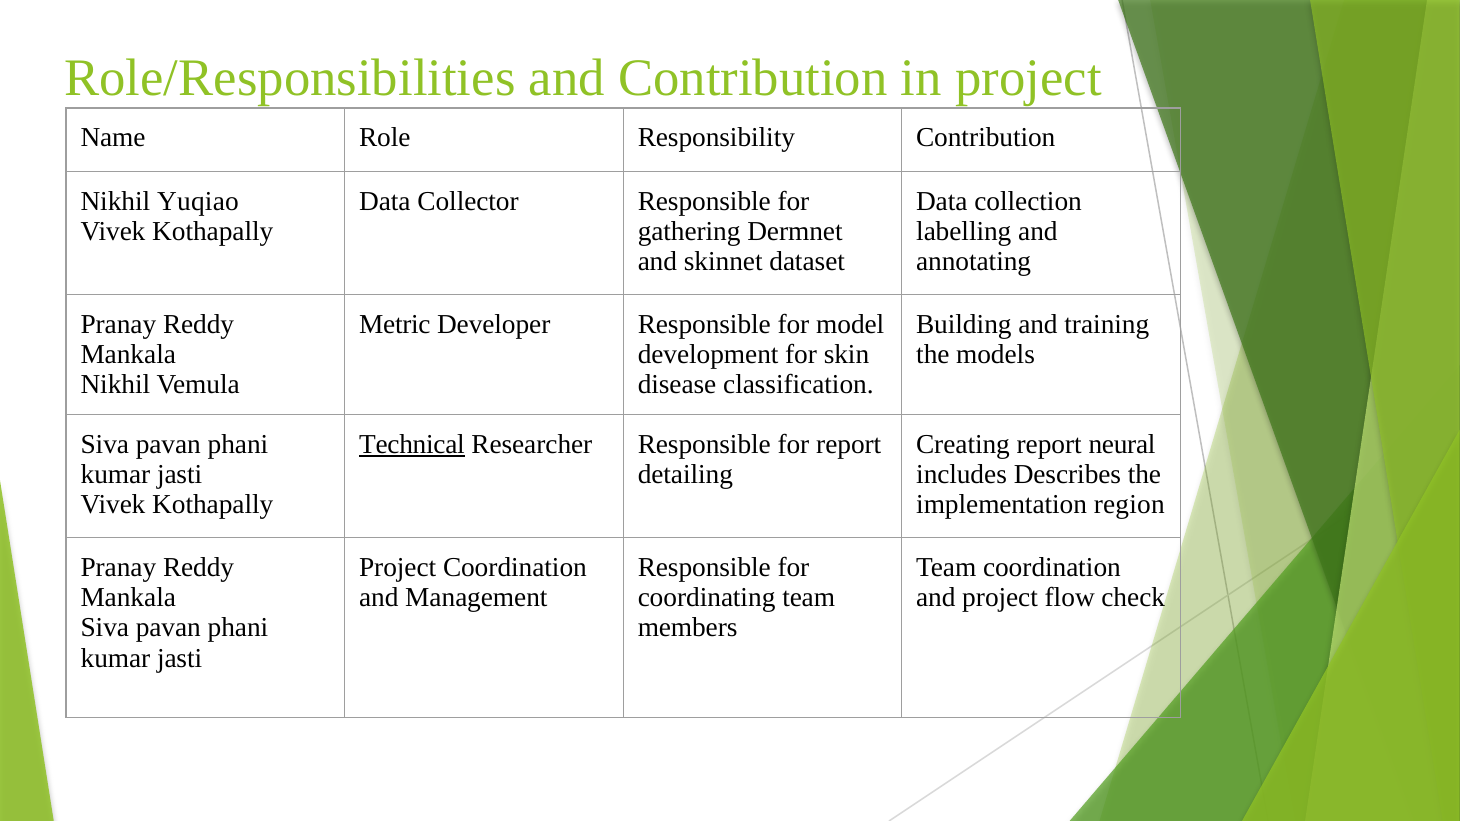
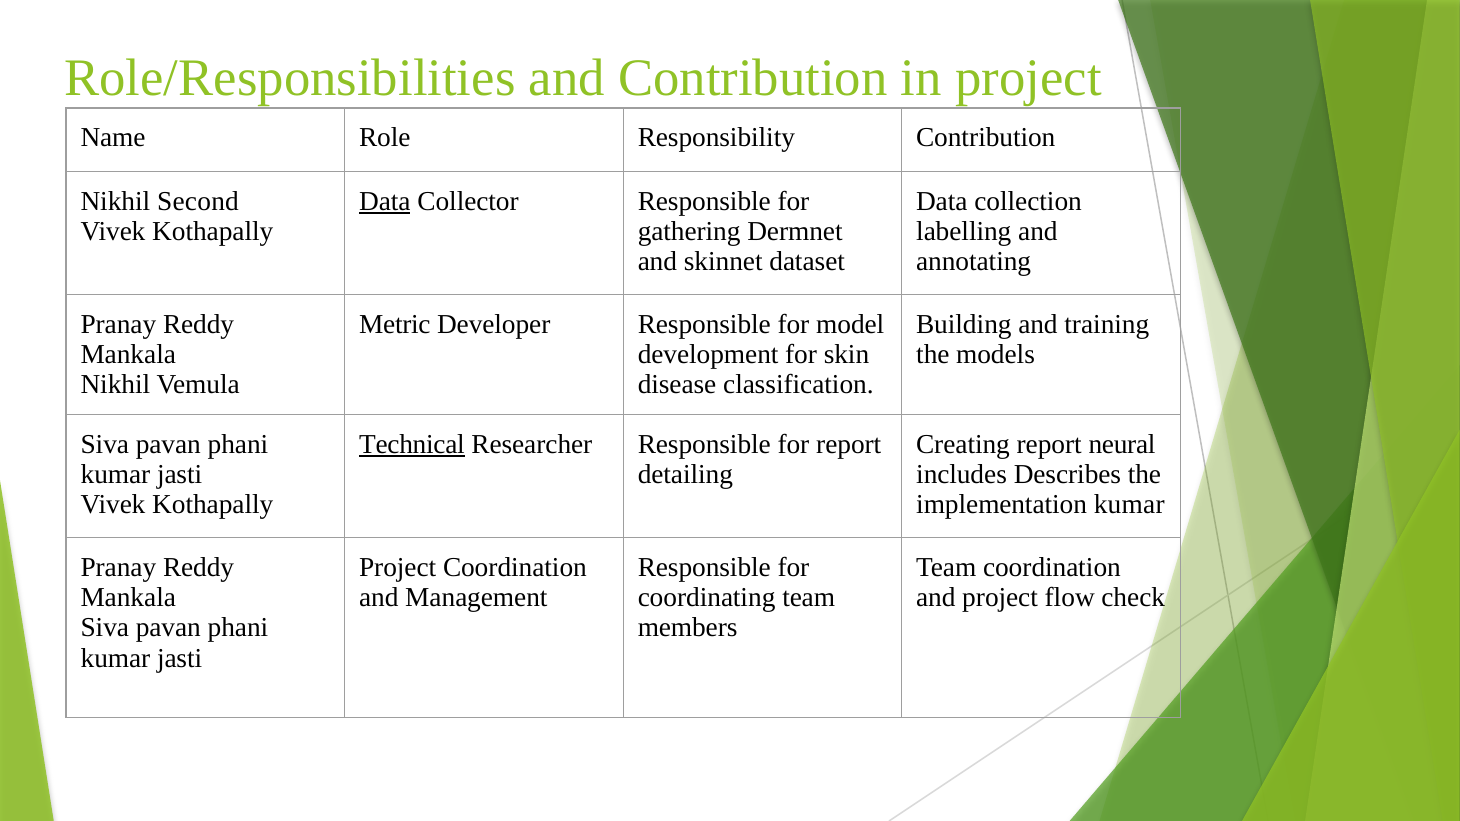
Yuqiao: Yuqiao -> Second (198, 201)
Data underline: none -> present (385, 201)
implementation region: region -> kumar (1129, 505)
